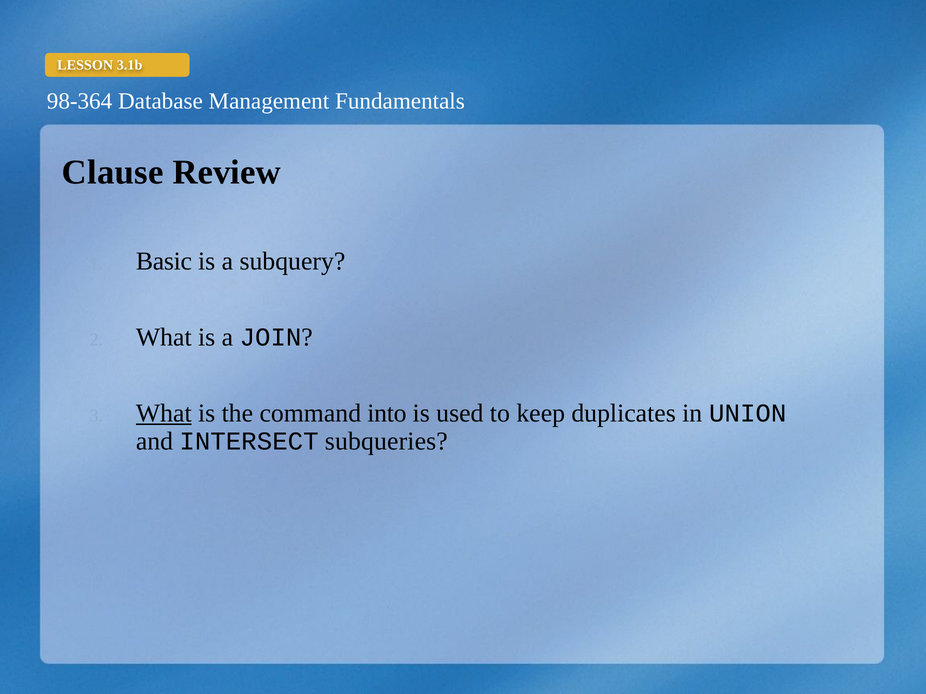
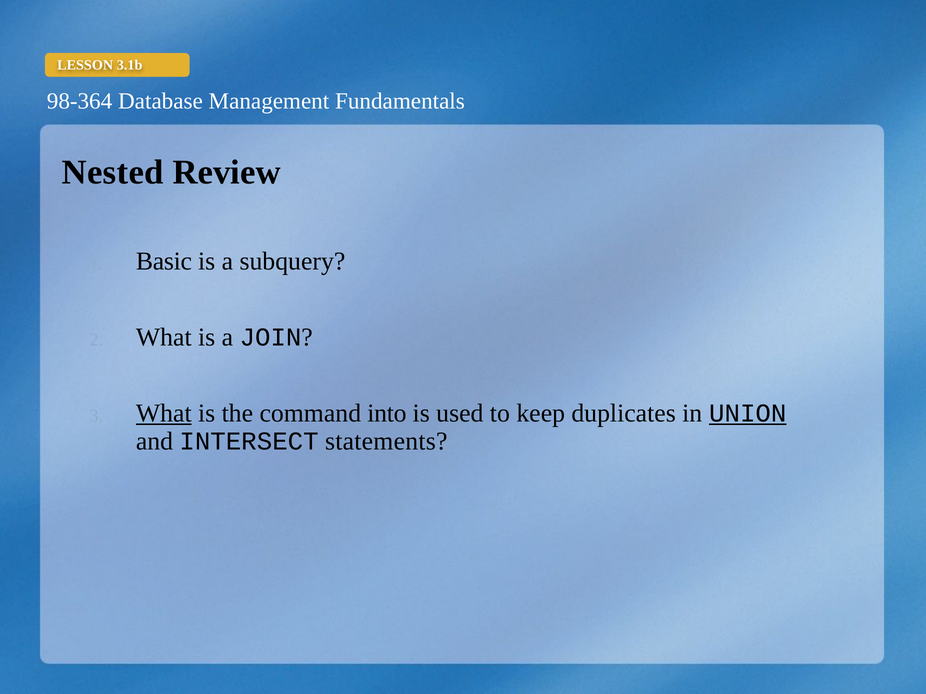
Clause: Clause -> Nested (113, 173)
UNION underline: none -> present (748, 414)
subqueries: subqueries -> statements (386, 441)
